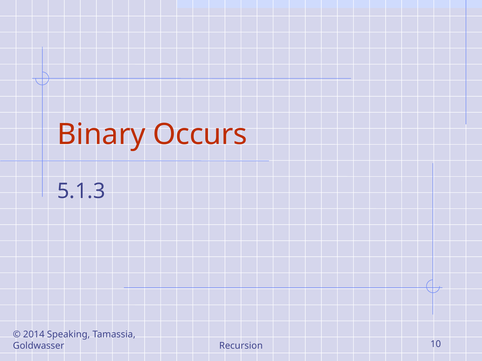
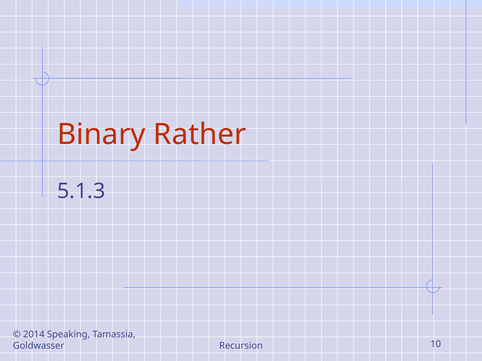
Occurs: Occurs -> Rather (200, 135)
